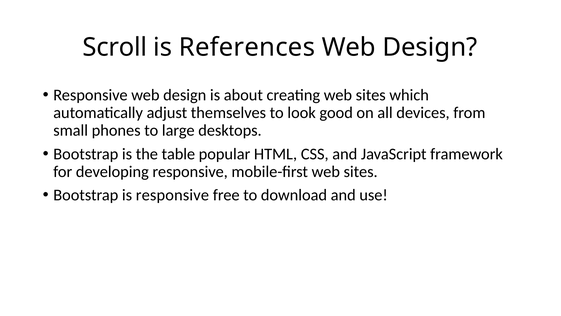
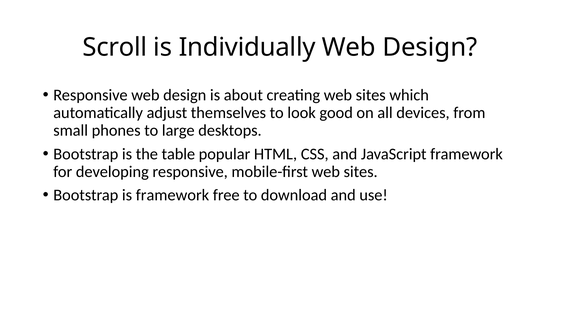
References: References -> Individually (247, 47)
is responsive: responsive -> framework (172, 195)
